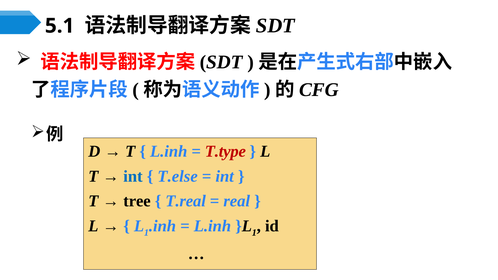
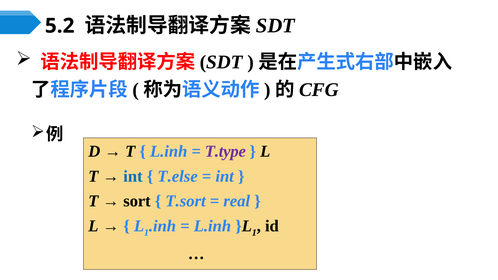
5.1: 5.1 -> 5.2 (60, 26)
T.type colour: red -> purple (225, 151)
tree: tree -> sort (137, 201)
T.real: T.real -> T.sort (186, 201)
